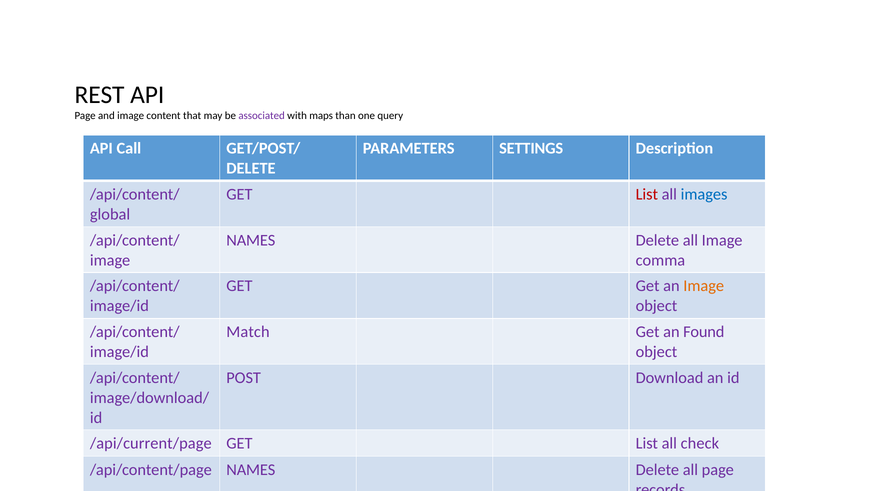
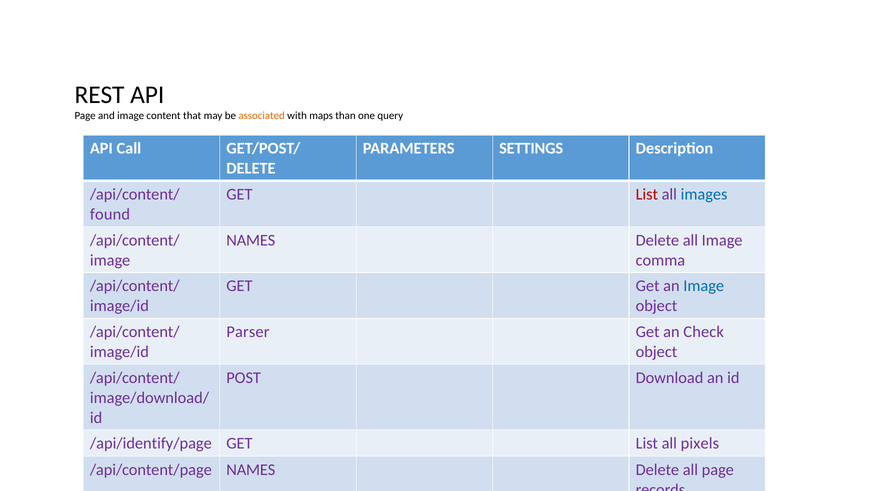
associated colour: purple -> orange (262, 116)
global: global -> found (110, 214)
Image colour: orange -> blue (704, 286)
Match: Match -> Parser (248, 332)
Found: Found -> Check (704, 332)
/api/current/page: /api/current/page -> /api/identify/page (151, 443)
check: check -> pixels (700, 443)
